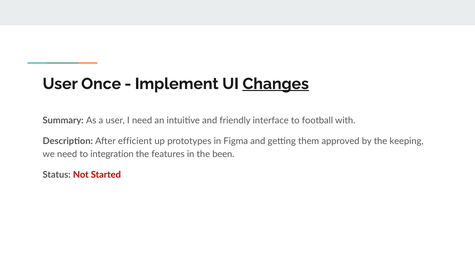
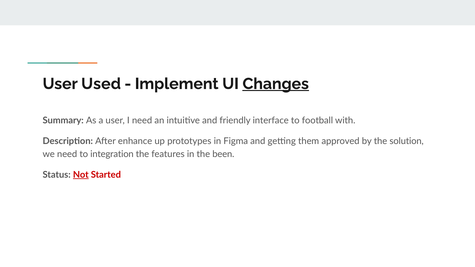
Once: Once -> Used (101, 84)
efficient: efficient -> enhance (135, 141)
keeping: keeping -> solution (407, 141)
Not underline: none -> present (81, 175)
